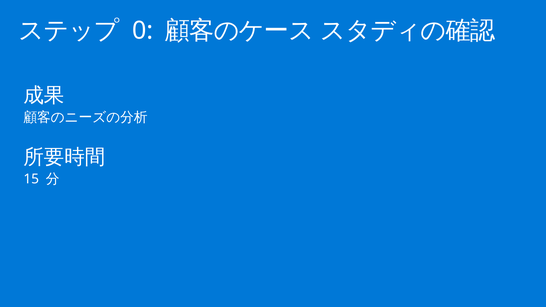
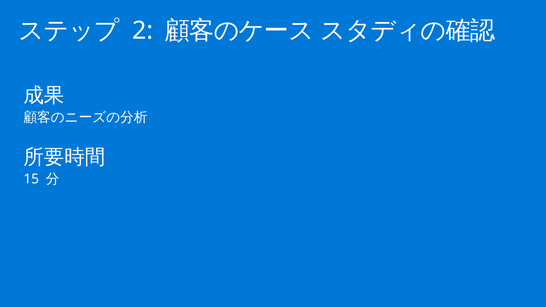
0: 0 -> 2 (143, 30)
